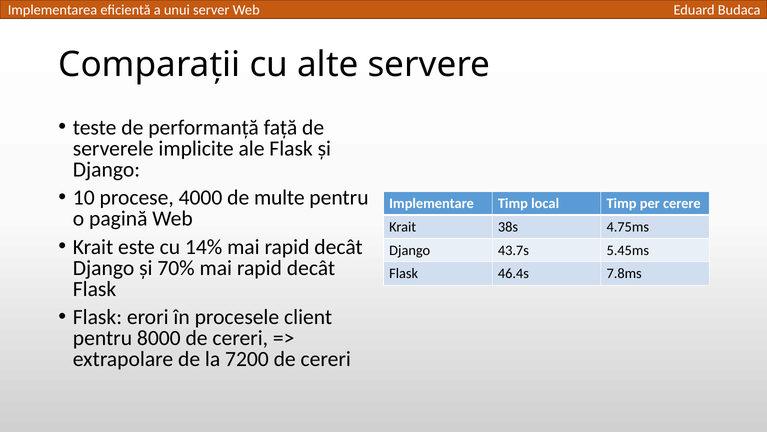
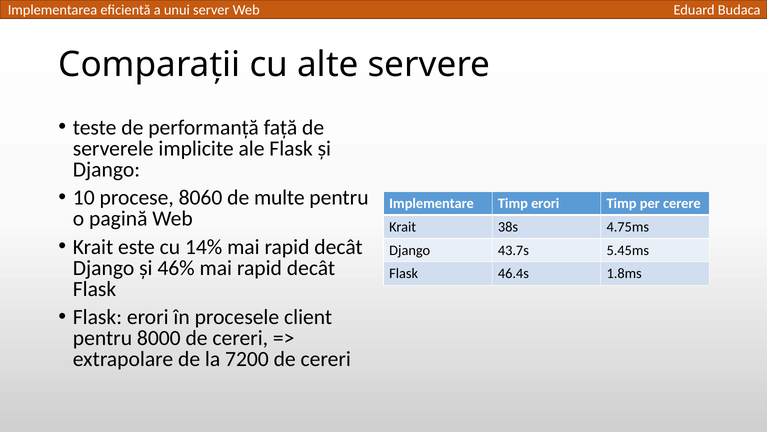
4000: 4000 -> 8060 (200, 198)
Timp local: local -> erori (545, 203)
70%: 70% -> 46% (176, 268)
7.8ms: 7.8ms -> 1.8ms (624, 273)
